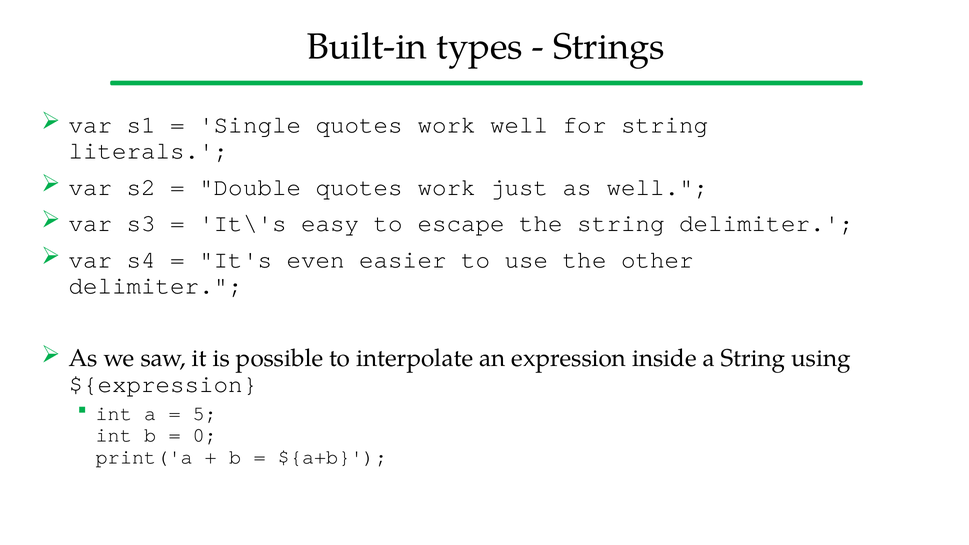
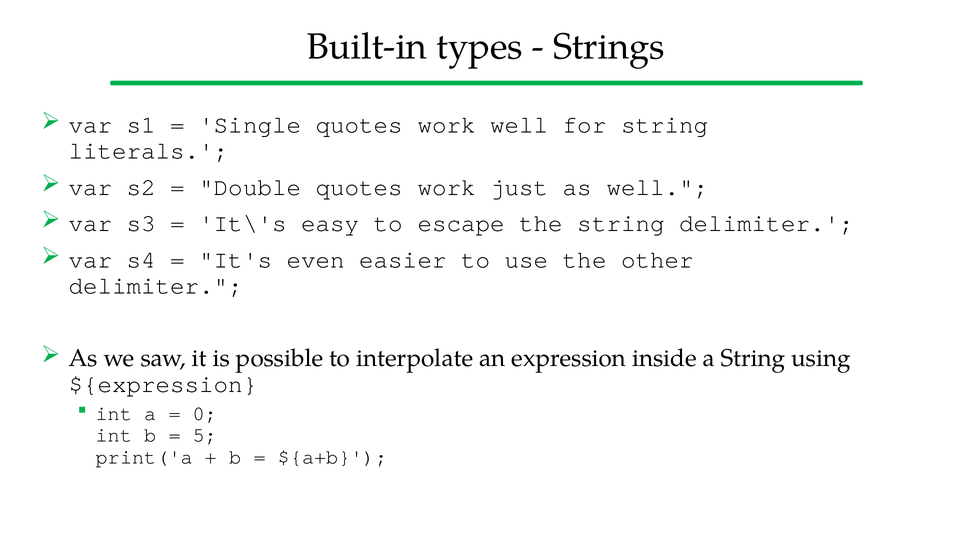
5: 5 -> 0 (205, 414)
0: 0 -> 5 (205, 435)
